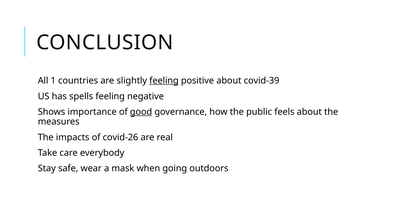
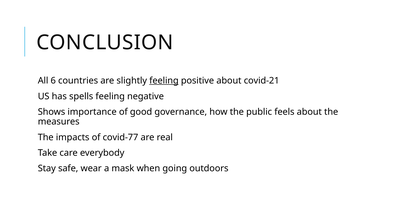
1: 1 -> 6 (53, 81)
covid-39: covid-39 -> covid-21 (262, 81)
good underline: present -> none (141, 112)
covid-26: covid-26 -> covid-77 (120, 137)
